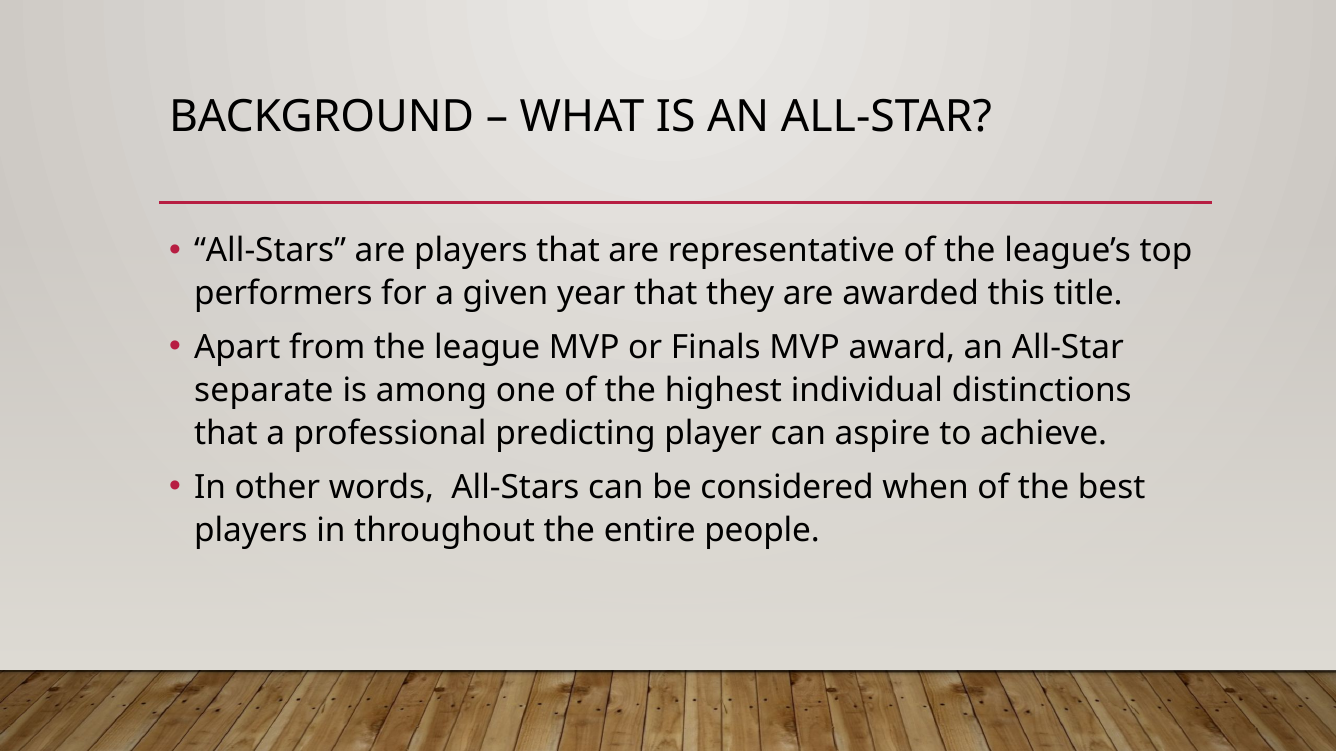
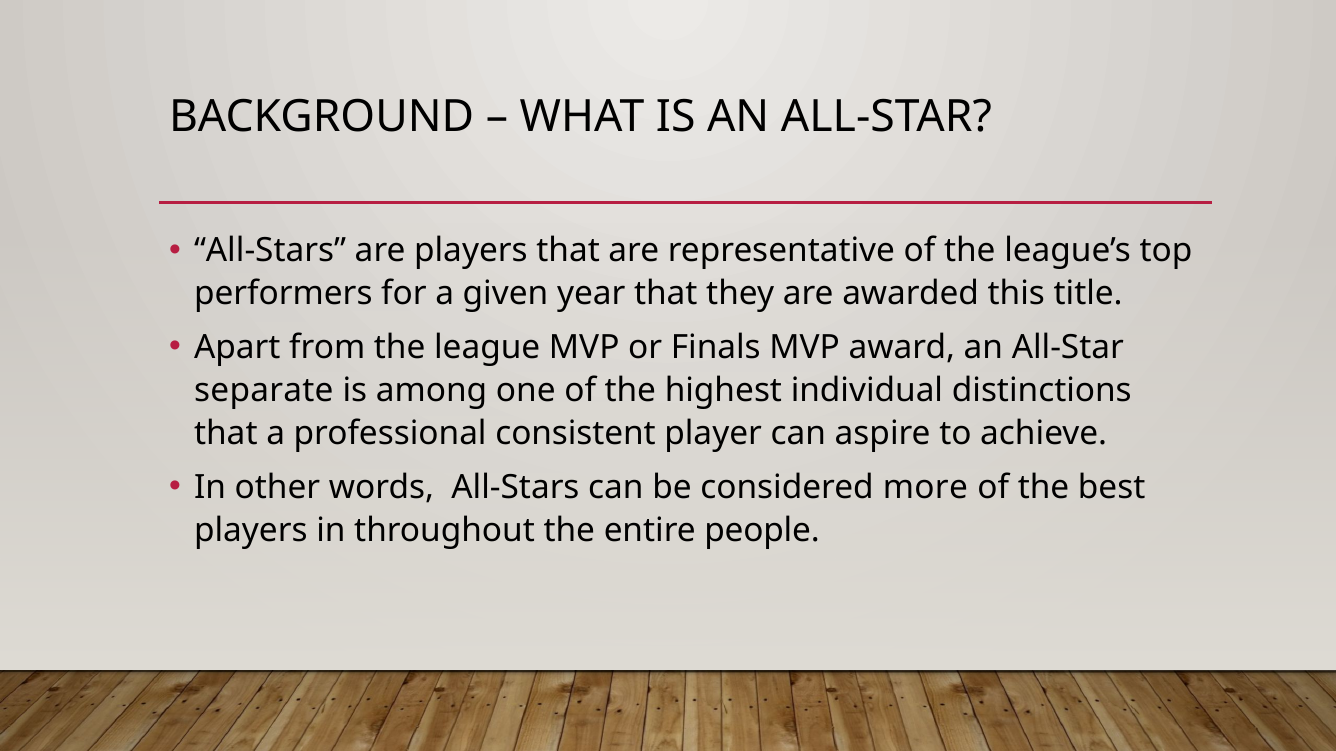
predicting: predicting -> consistent (576, 434)
when: when -> more (925, 488)
